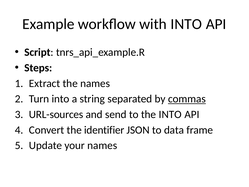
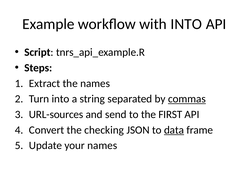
the INTO: INTO -> FIRST (170, 114)
identifier: identifier -> checking (104, 130)
data underline: none -> present (174, 130)
